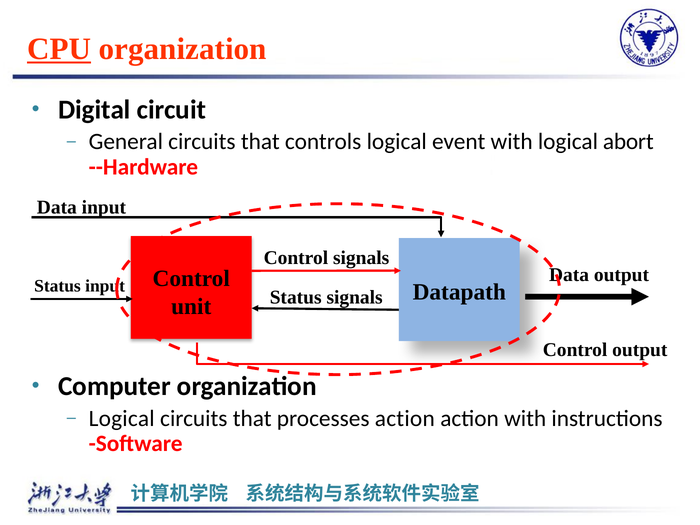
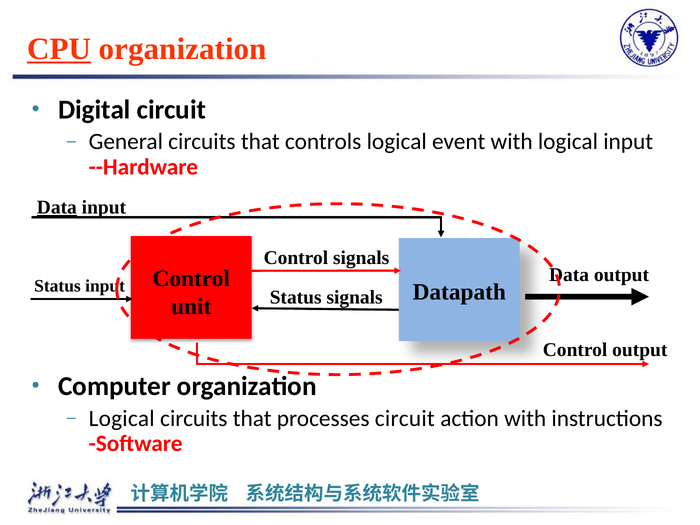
logical abort: abort -> input (628, 142)
Data underline: none -> present (57, 207)
processes action: action -> circuit (405, 418)
